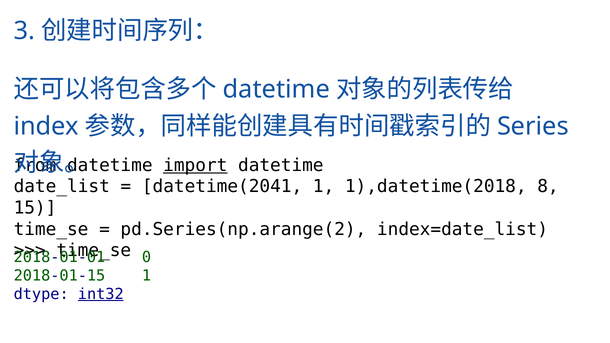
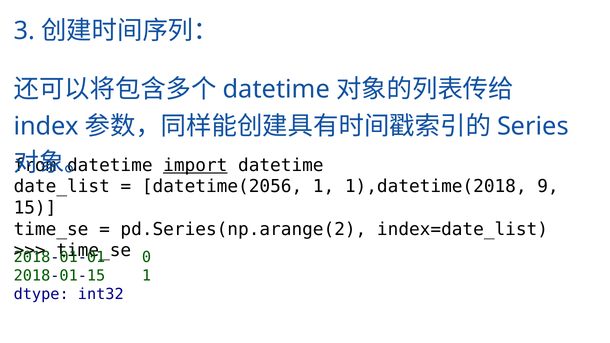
datetime(2041: datetime(2041 -> datetime(2056 (222, 187)
8: 8 -> 9 (548, 187)
int32 underline: present -> none (101, 294)
